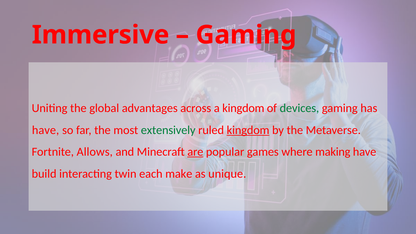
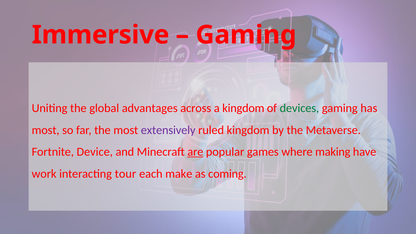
have: have -> most (46, 130)
extensively colour: green -> purple (168, 130)
kingdom underline: present -> none (248, 130)
Allows: Allows -> Device (95, 152)
build: build -> work (44, 174)
twin: twin -> tour (125, 174)
unique: unique -> coming (227, 174)
